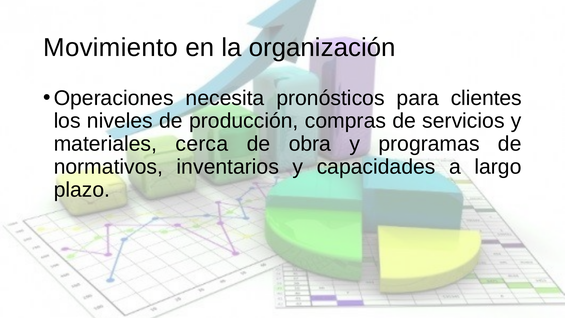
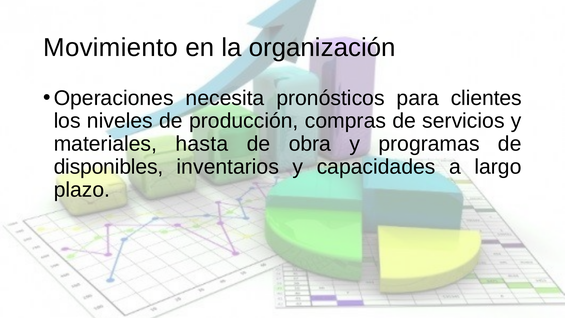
cerca: cerca -> hasta (202, 144)
normativos: normativos -> disponibles (108, 167)
